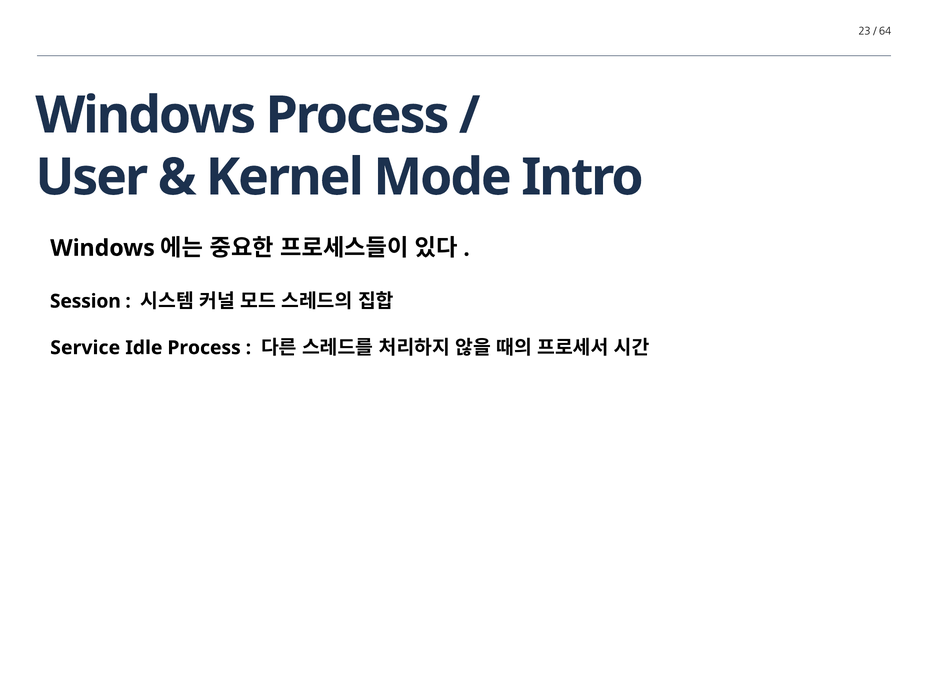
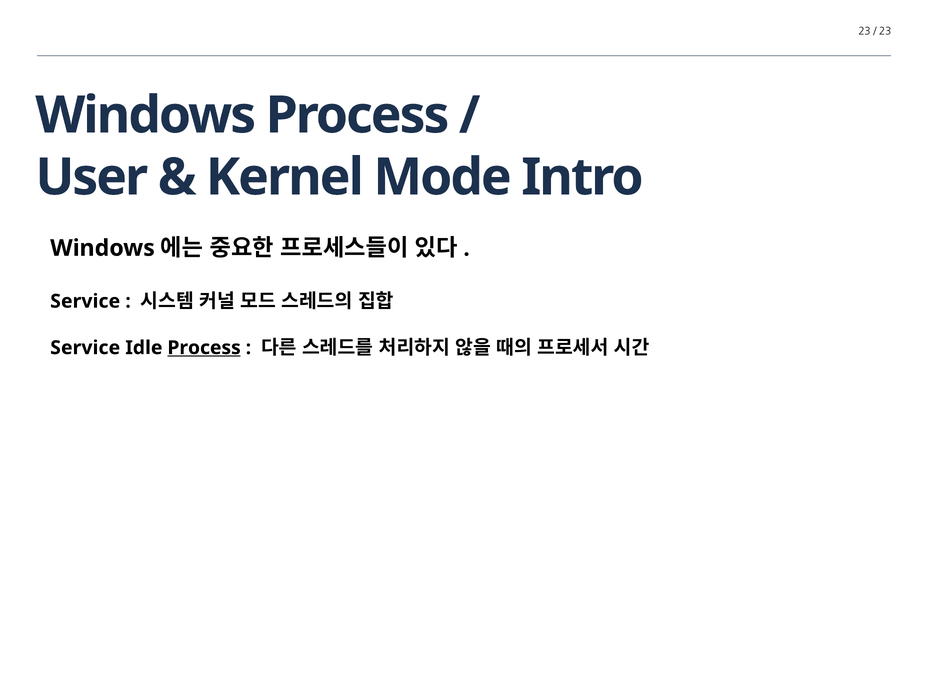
64: 64 -> 23 (885, 31)
Session: Session -> Service (85, 301)
Process underline: none -> present (204, 348)
